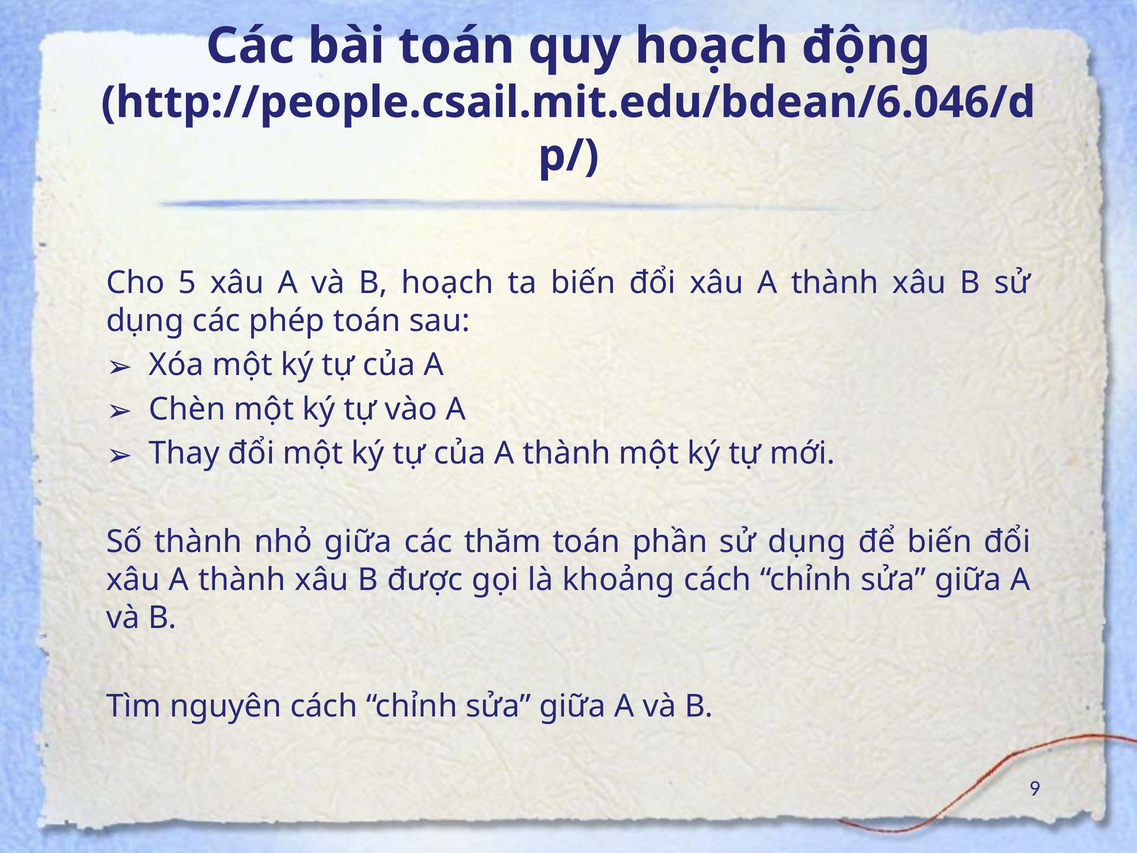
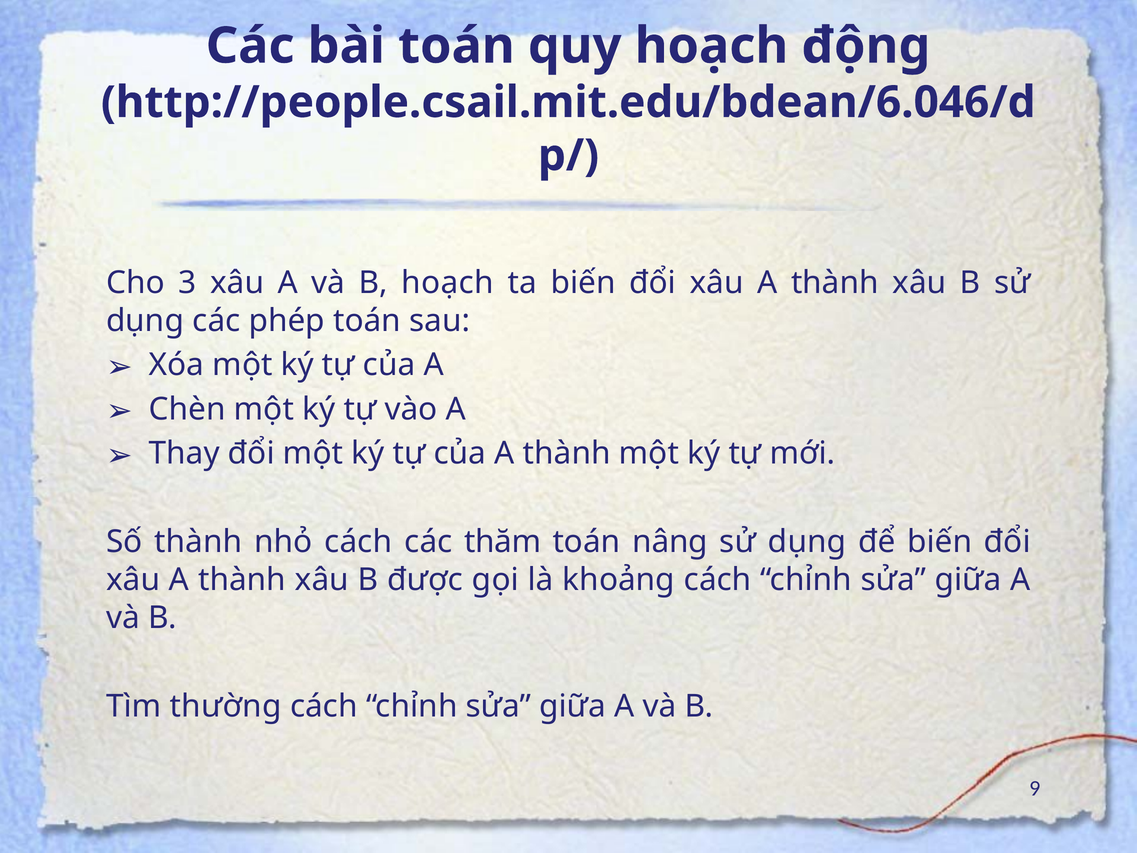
5: 5 -> 3 (187, 283)
nhỏ giữa: giữa -> cách (358, 542)
phần: phần -> nâng (670, 542)
nguyên: nguyên -> thường (226, 706)
